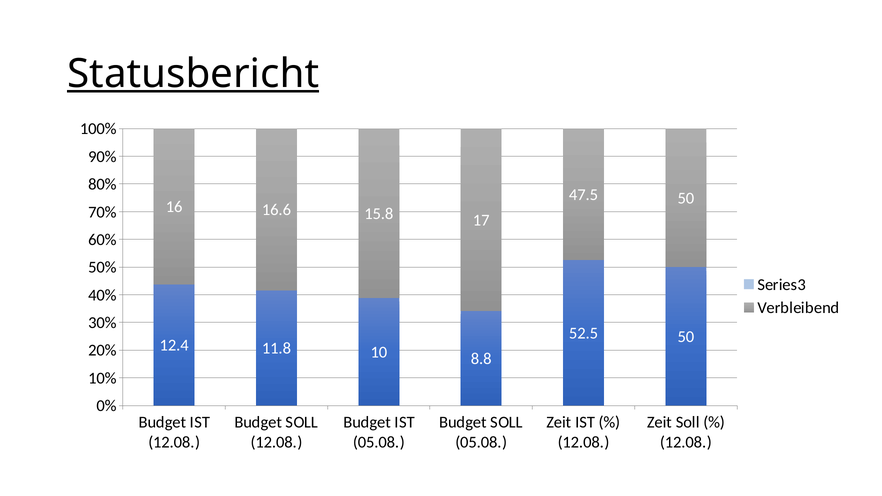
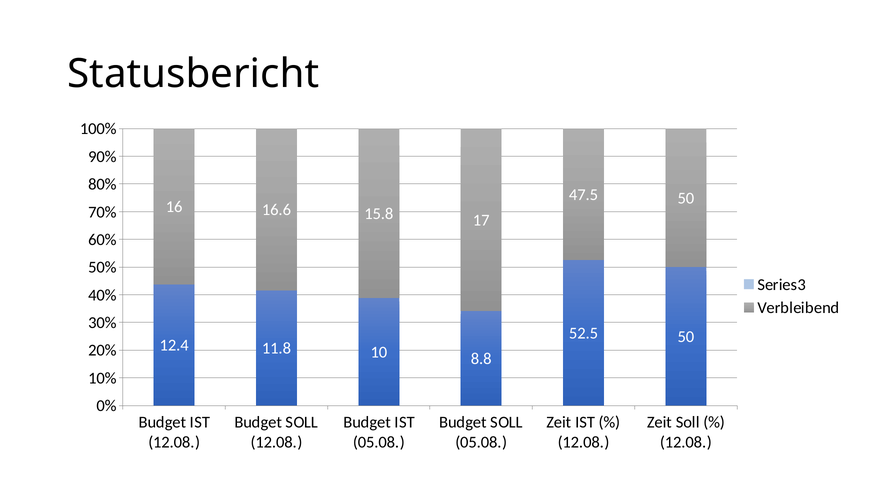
Statusbericht underline: present -> none (193, 74)
